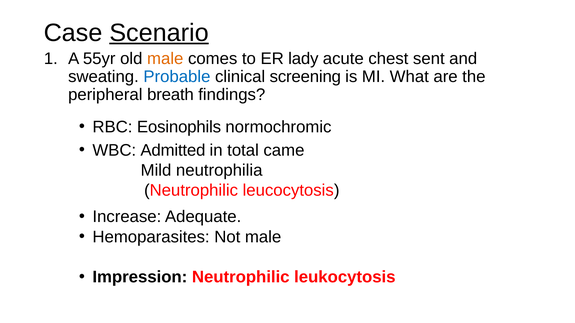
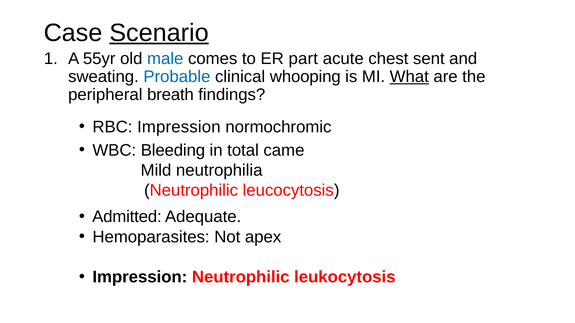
male colour: orange -> blue (165, 59)
lady: lady -> part (303, 59)
screening: screening -> whooping (305, 77)
What underline: none -> present (409, 77)
RBC Eosinophils: Eosinophils -> Impression (179, 127)
Admitted: Admitted -> Bleeding (173, 150)
Increase: Increase -> Admitted (127, 217)
Not male: male -> apex (263, 237)
